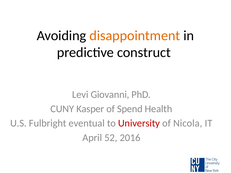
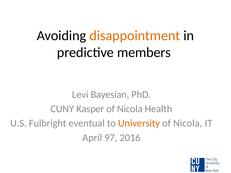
construct: construct -> members (144, 53)
Giovanni: Giovanni -> Bayesian (110, 95)
Spend: Spend -> Nicola (130, 109)
University colour: red -> orange (139, 123)
52: 52 -> 97 (111, 138)
